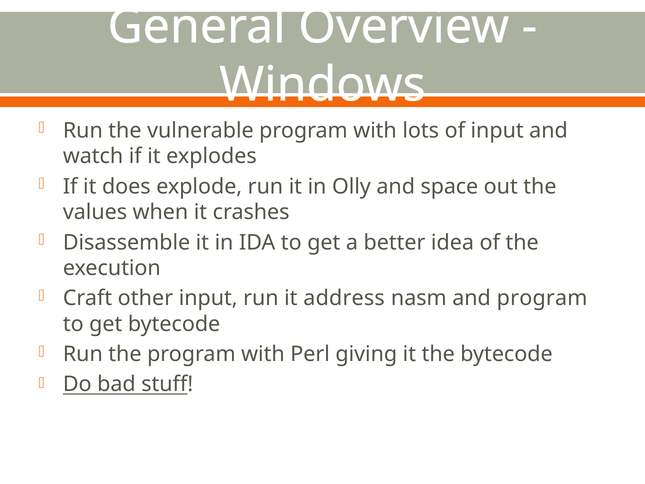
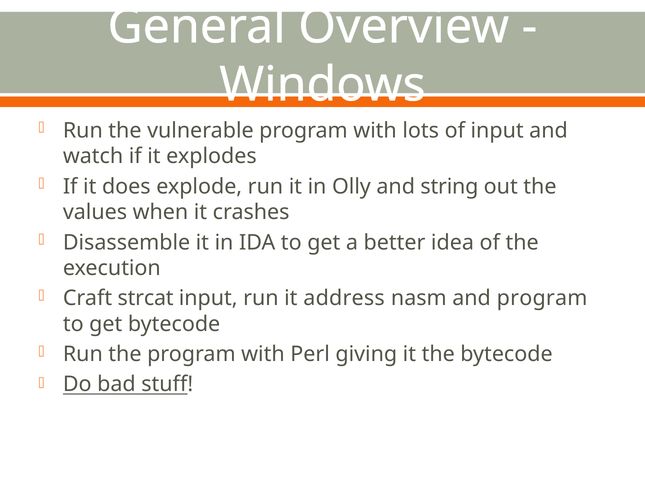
space: space -> string (449, 186)
other: other -> strcat (146, 298)
